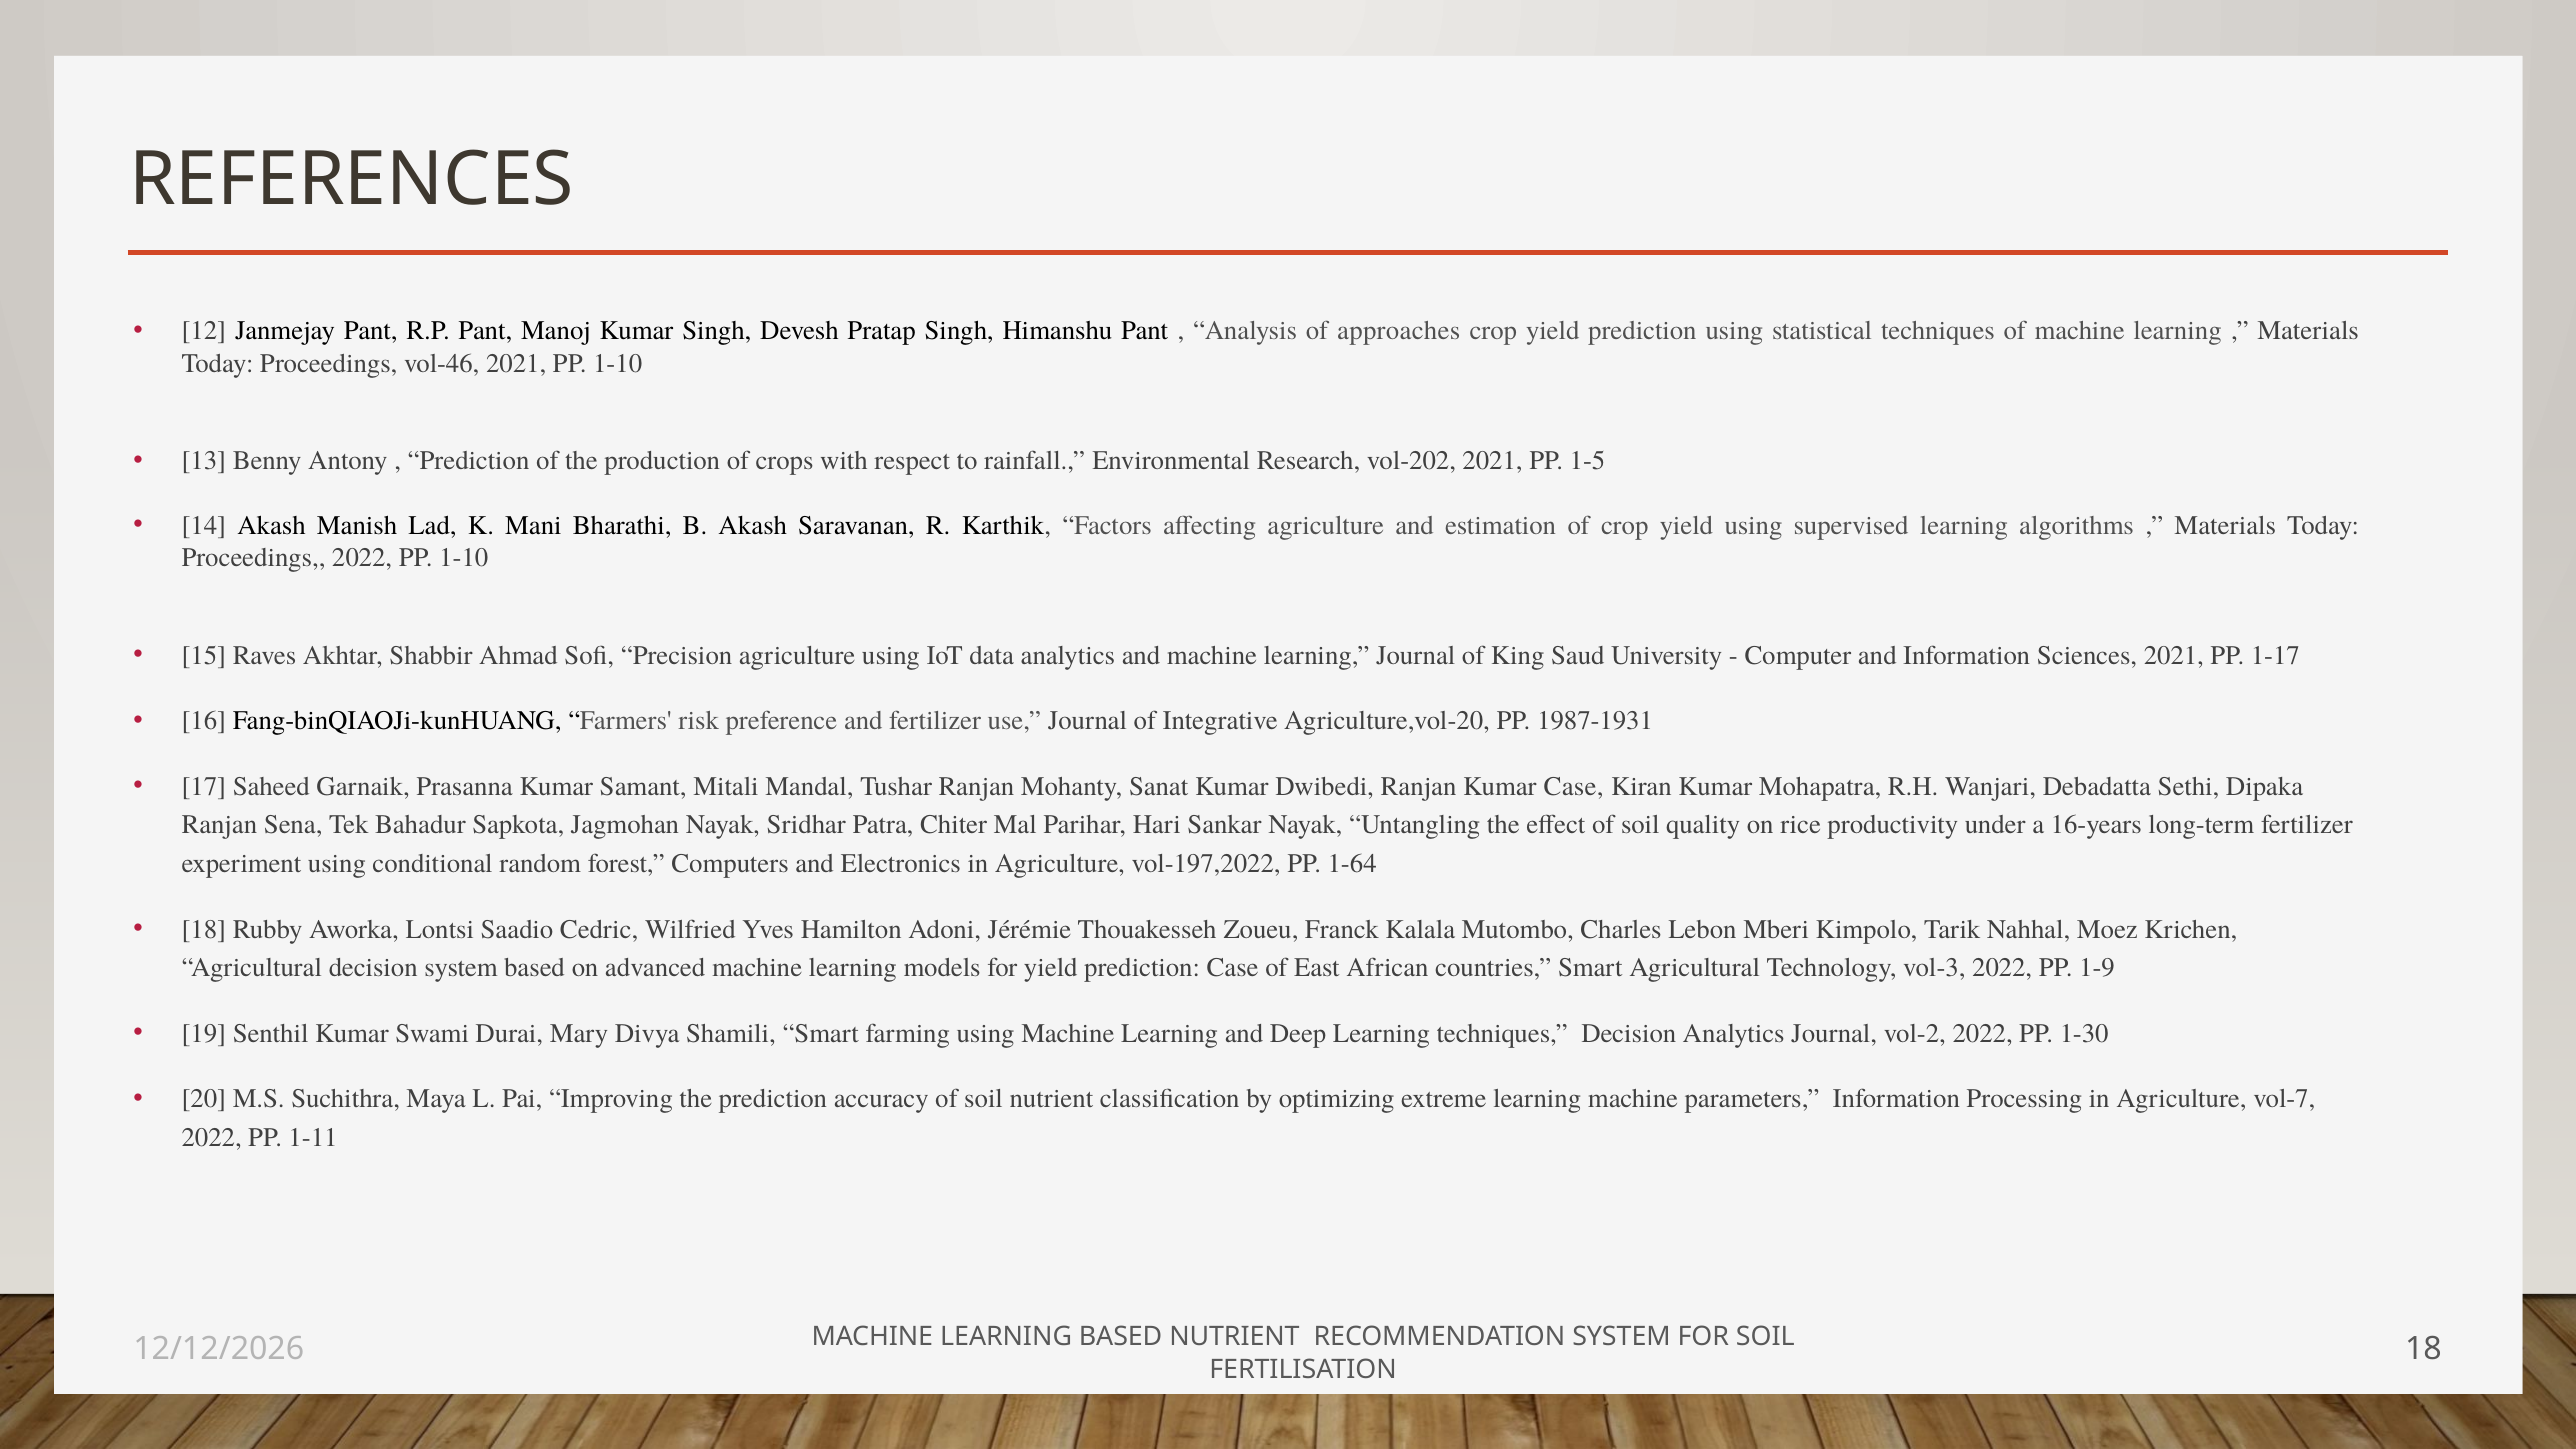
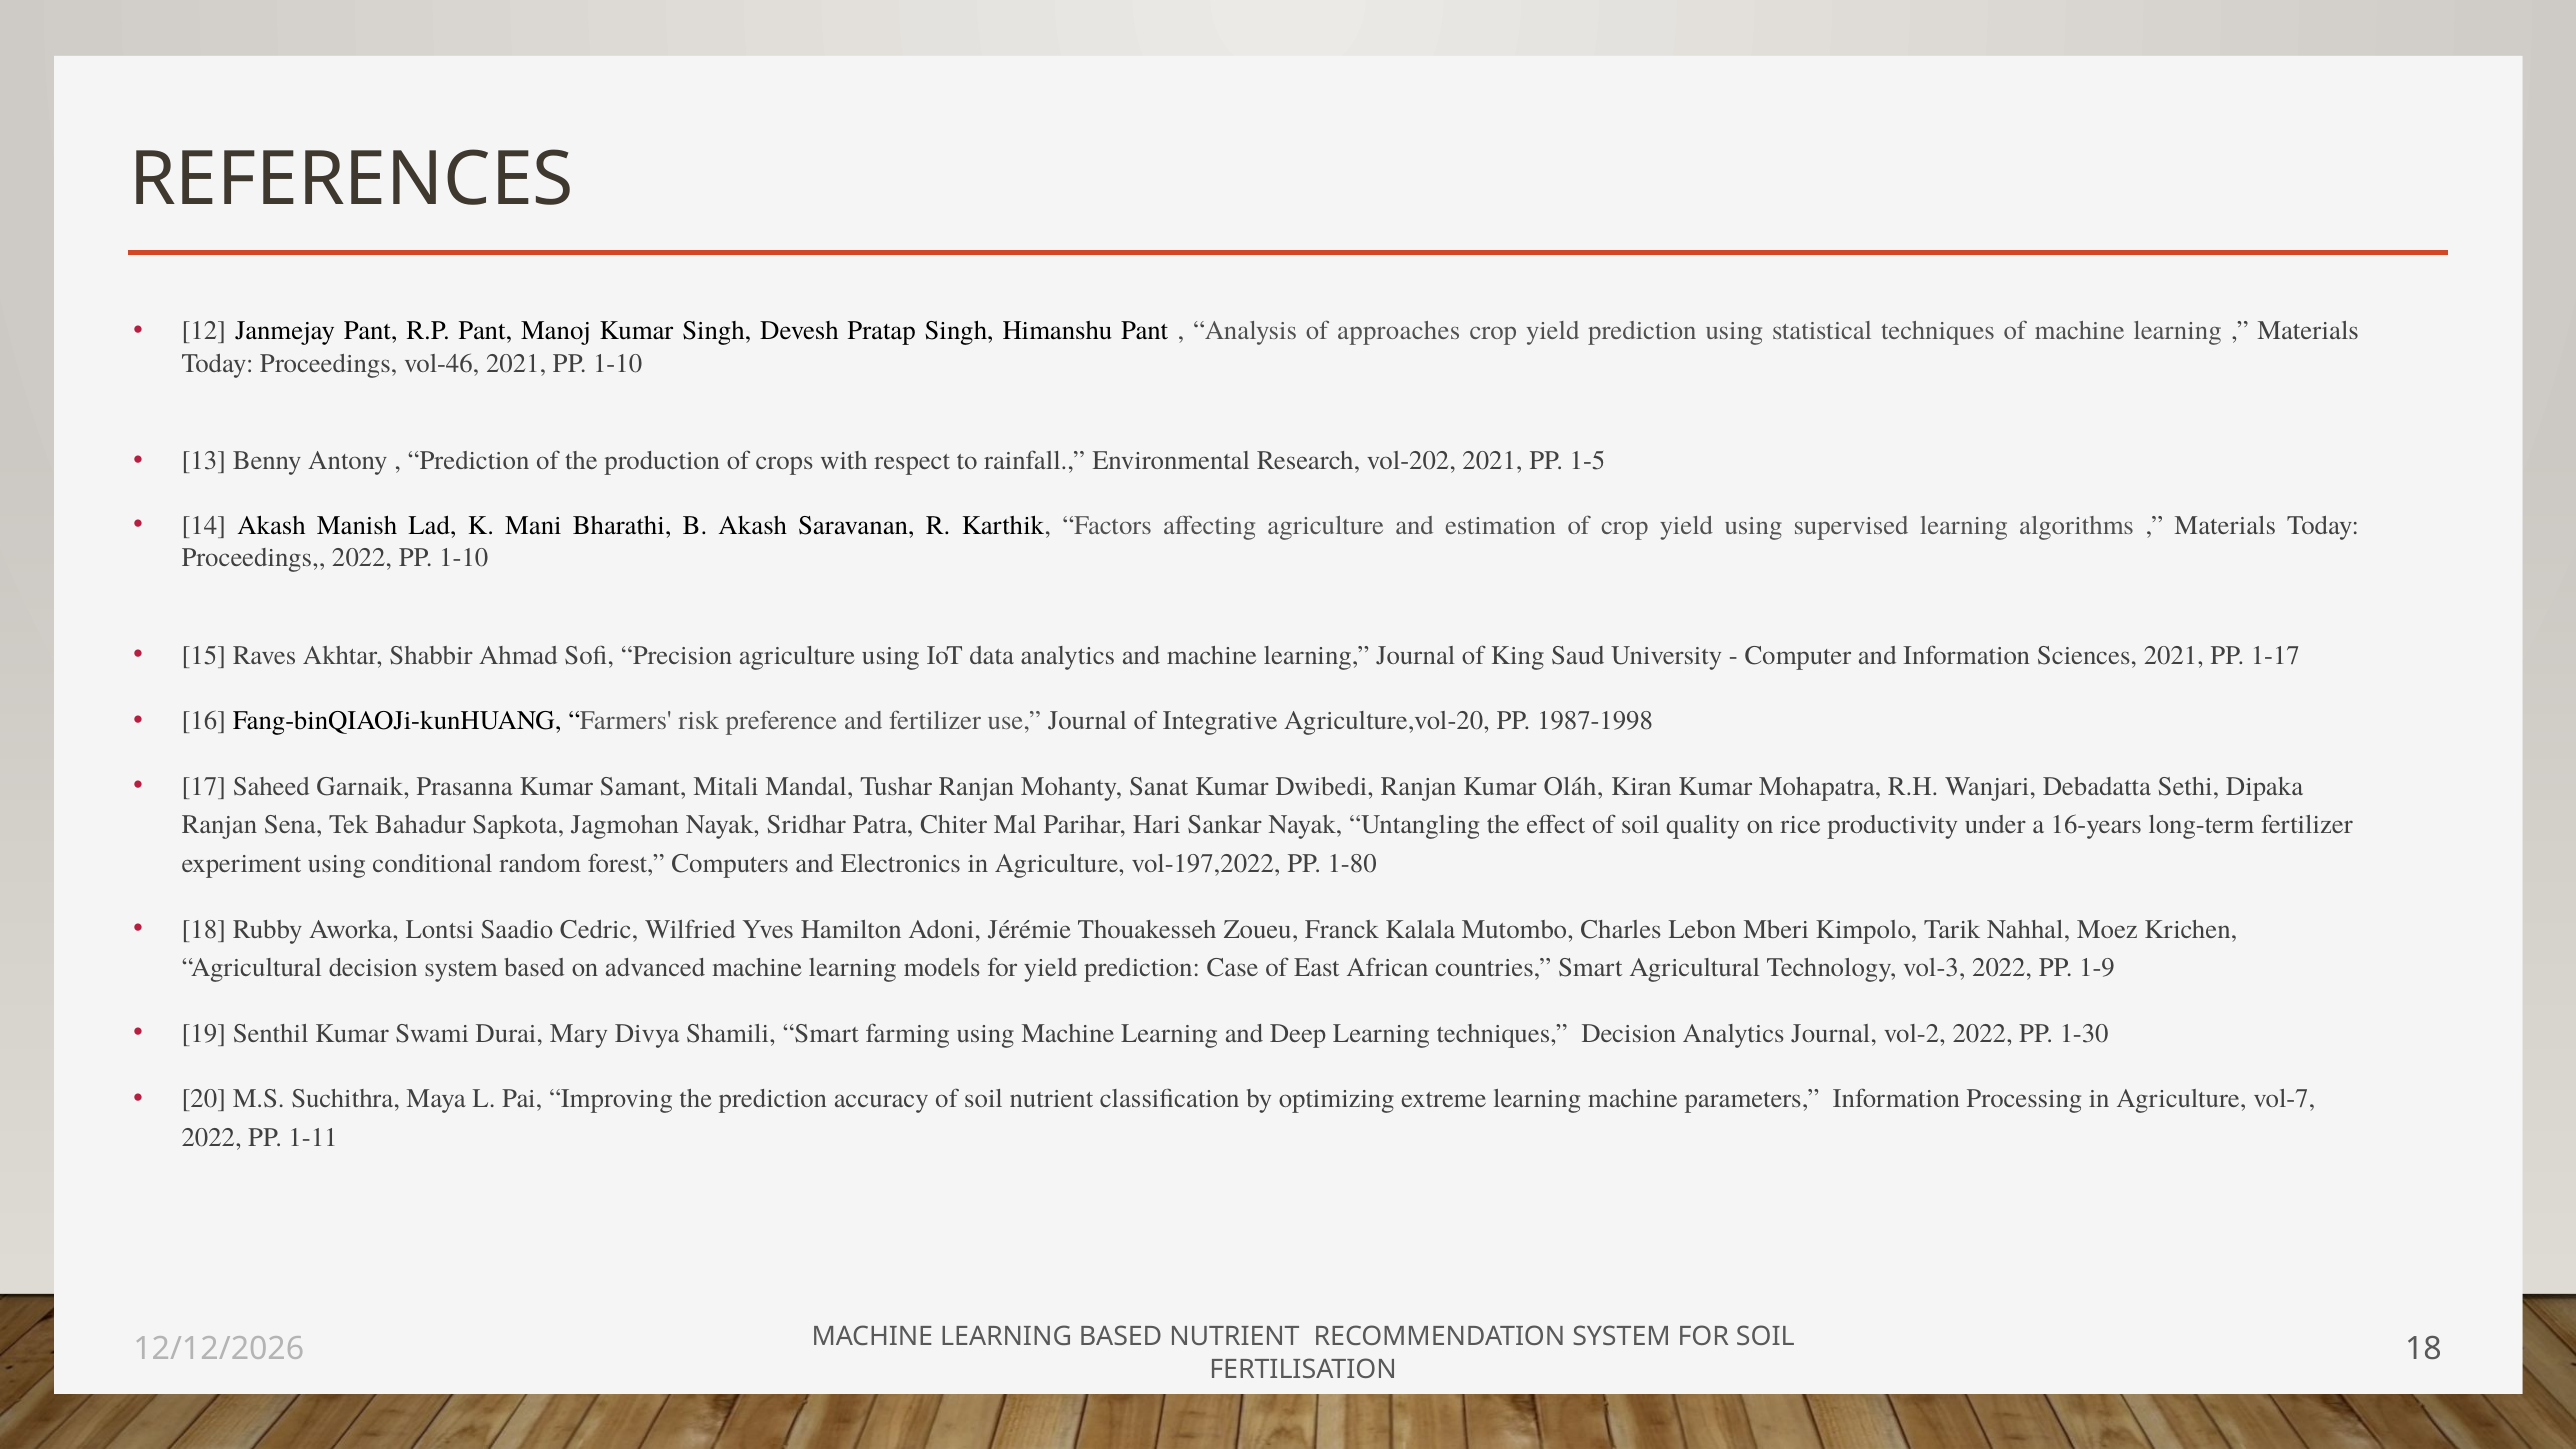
1987-1931: 1987-1931 -> 1987-1998 (1595, 721)
Kumar Case: Case -> Oláh (1574, 786)
1-64: 1-64 -> 1-80 (1352, 864)
